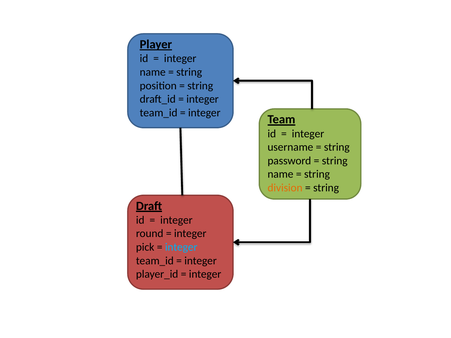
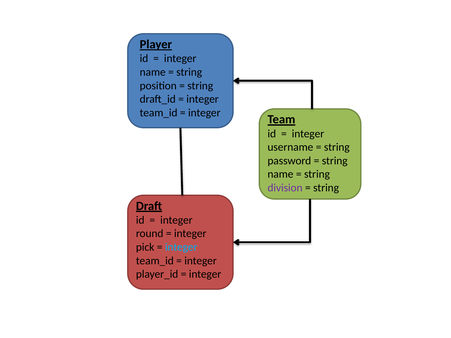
division colour: orange -> purple (285, 188)
